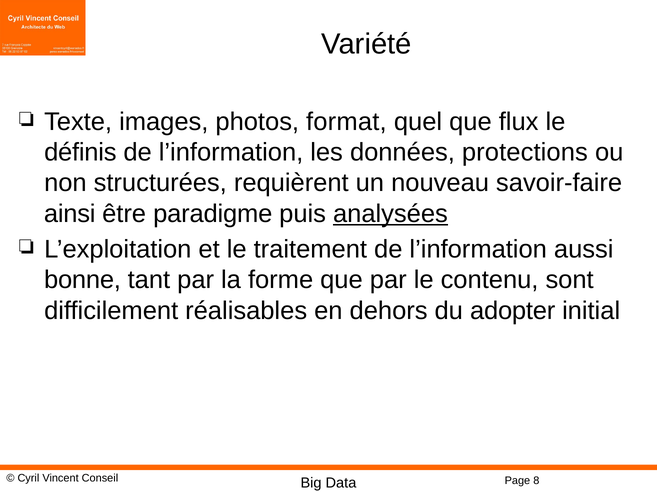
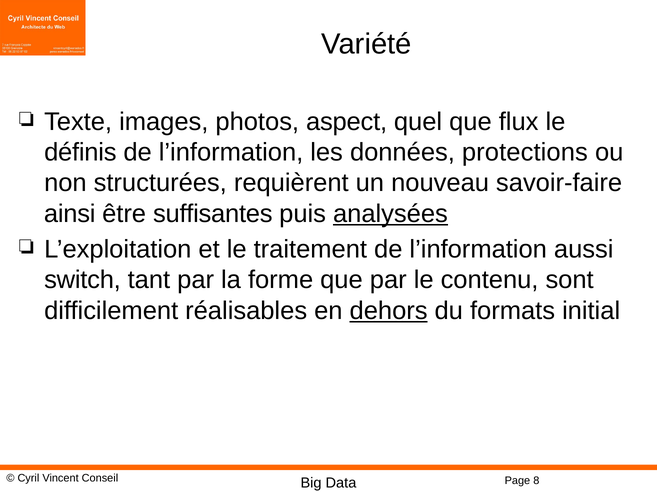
format: format -> aspect (347, 122)
paradigme: paradigme -> suffisantes (213, 214)
bonne: bonne -> switch (82, 280)
dehors underline: none -> present (389, 311)
adopter: adopter -> formats (513, 311)
